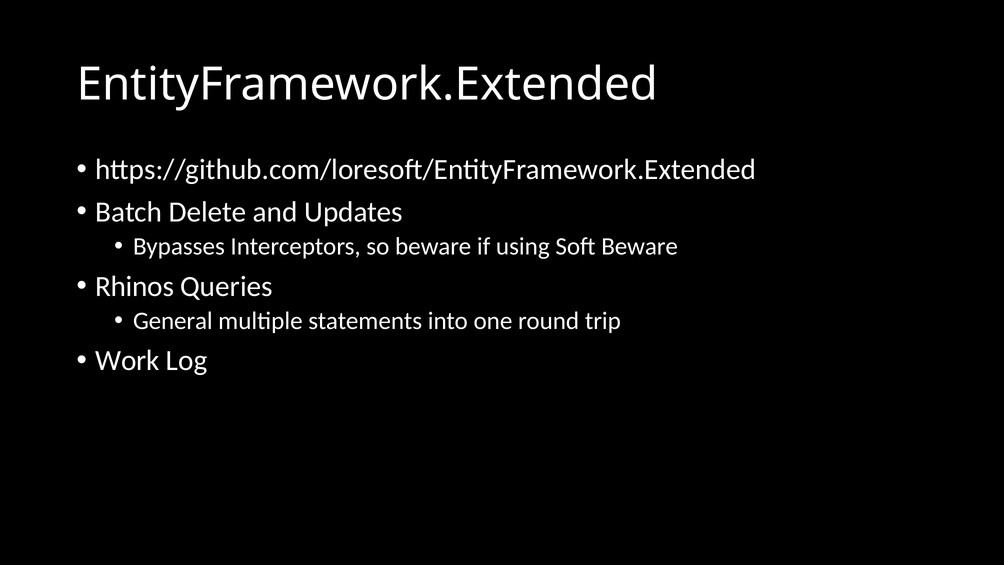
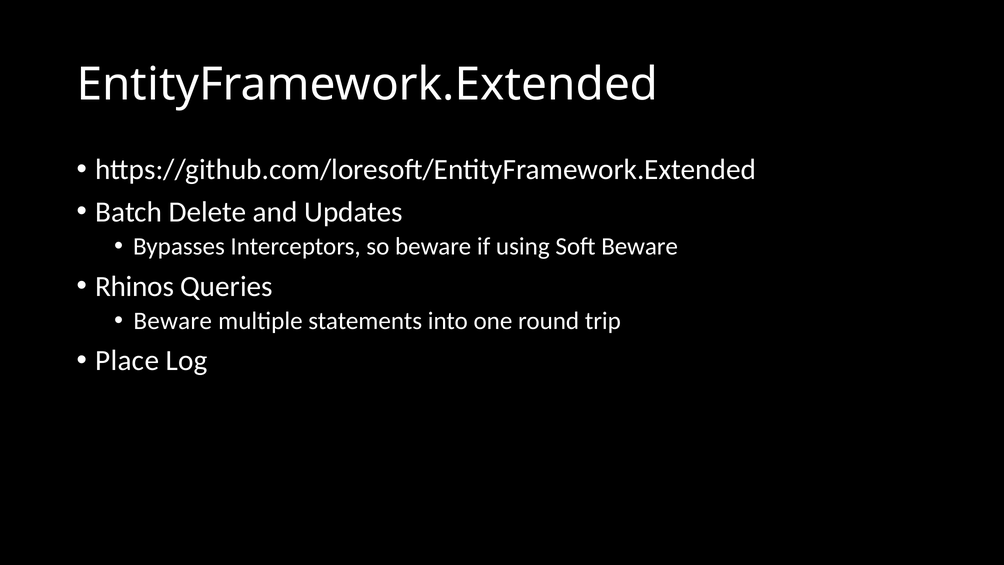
General: General -> Beware (173, 321)
Work: Work -> Place (127, 361)
